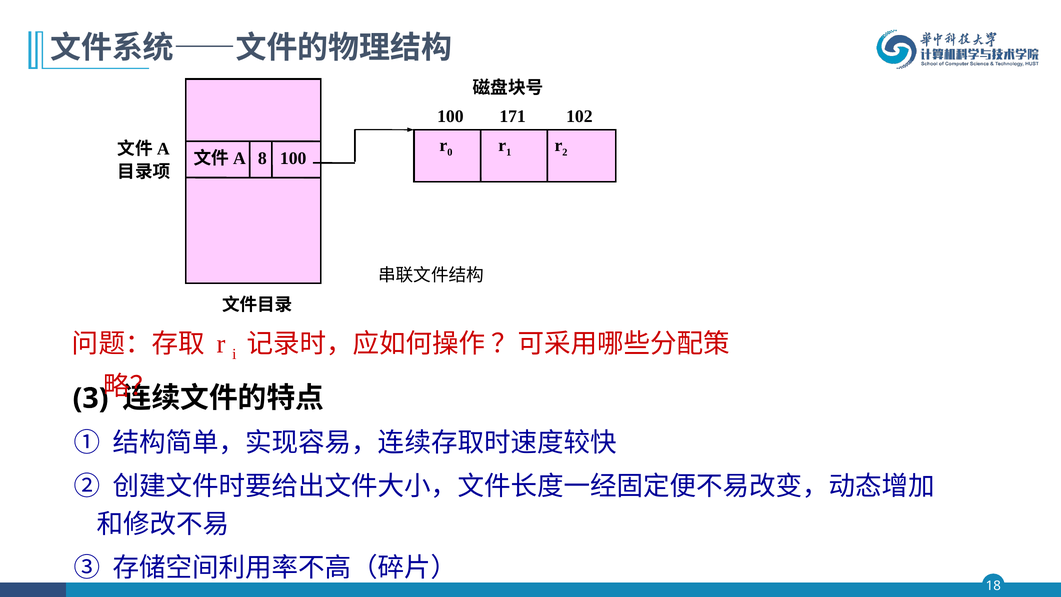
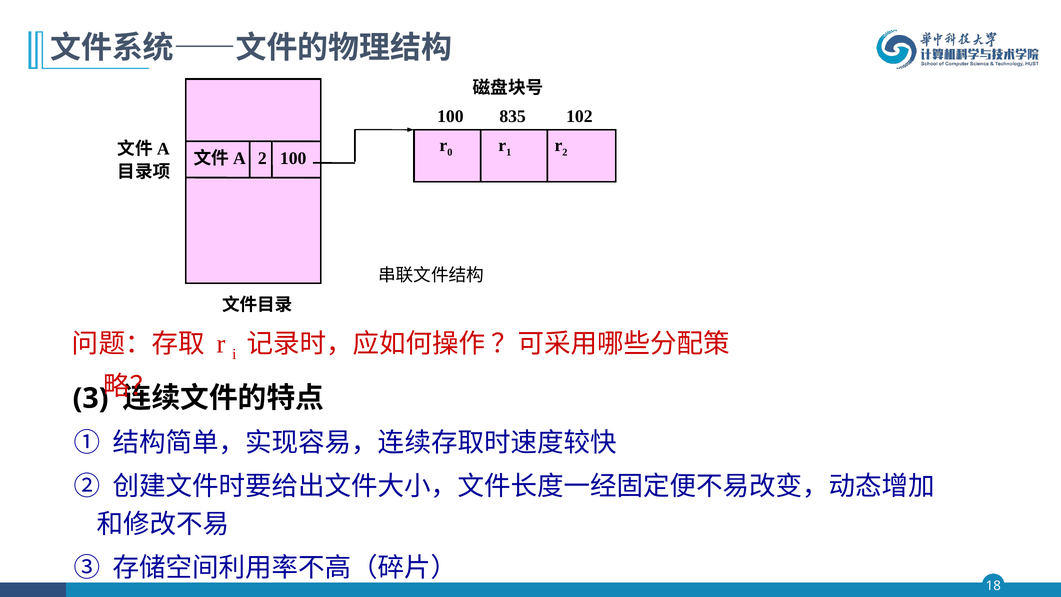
171: 171 -> 835 (513, 116)
8: 8 -> 2 (262, 158)
